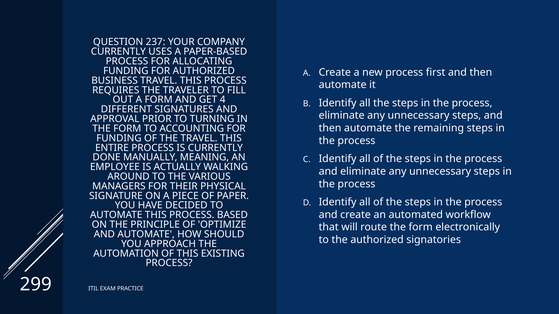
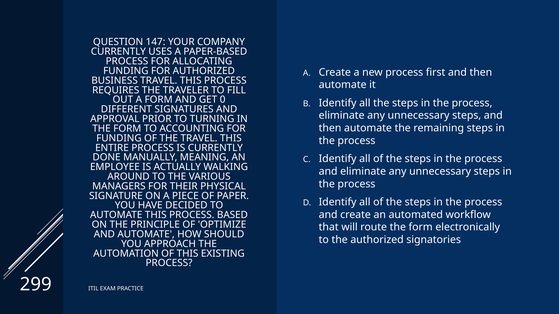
237: 237 -> 147 (156, 42)
4: 4 -> 0 (223, 100)
